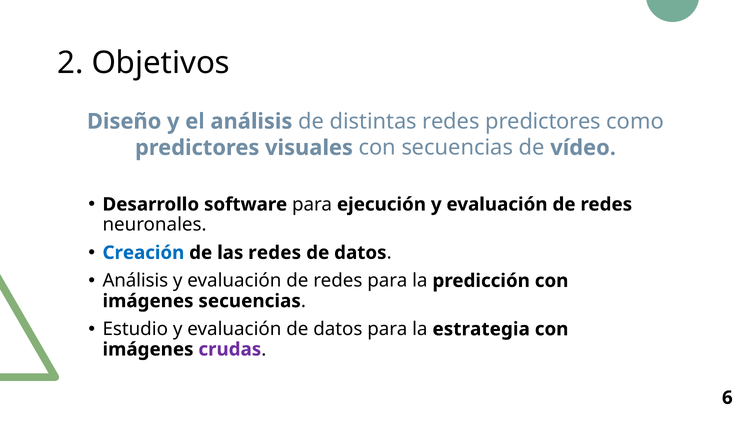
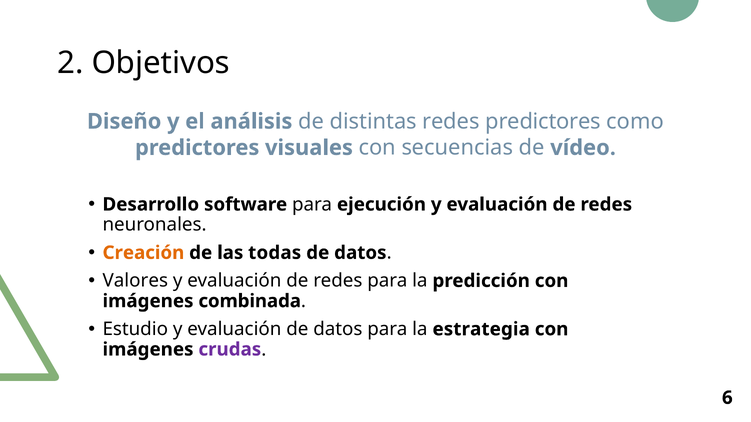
Creación colour: blue -> orange (143, 253)
las redes: redes -> todas (275, 253)
Análisis: Análisis -> Valores (135, 281)
imágenes secuencias: secuencias -> combinada (250, 301)
